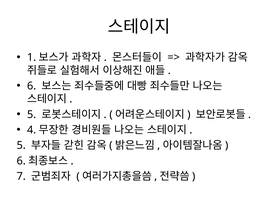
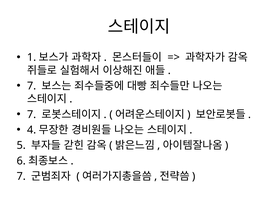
6: 6 -> 7 (32, 86)
5: 5 -> 7 (32, 114)
